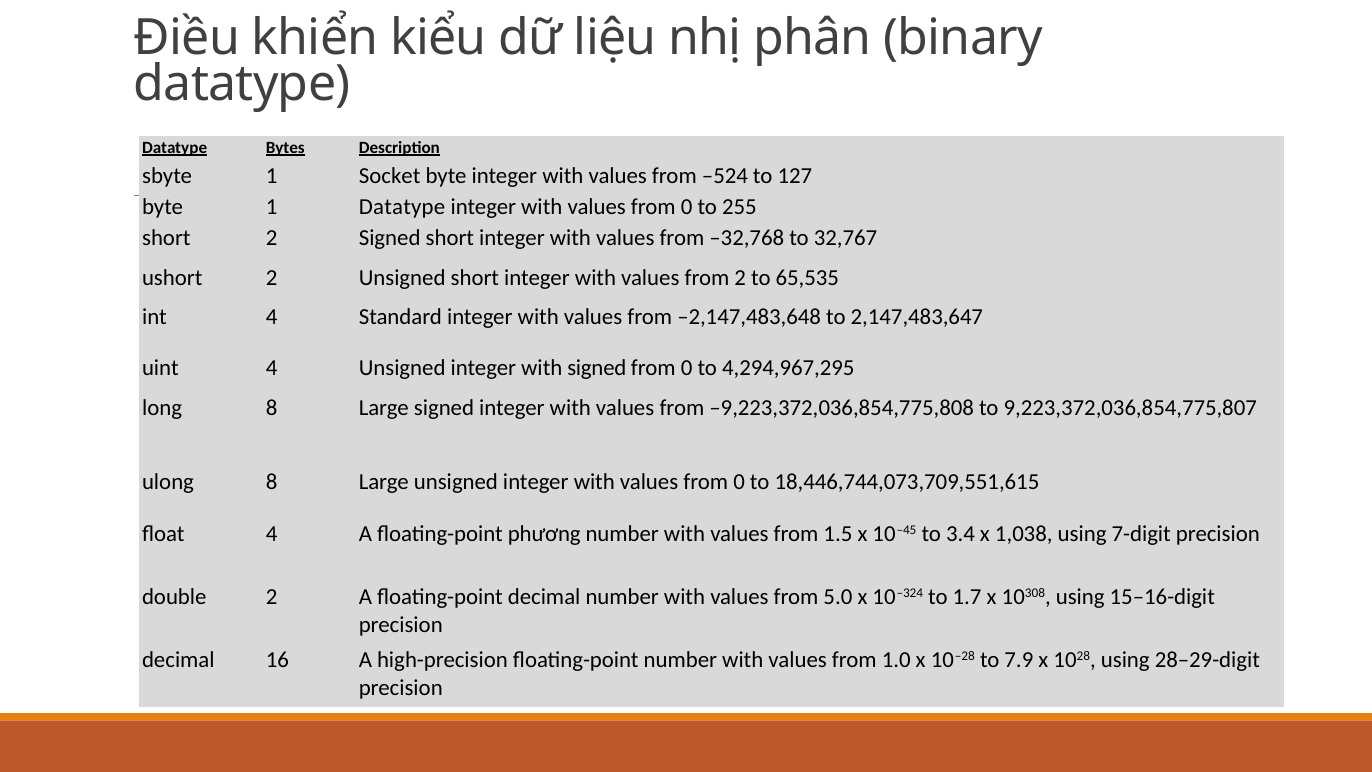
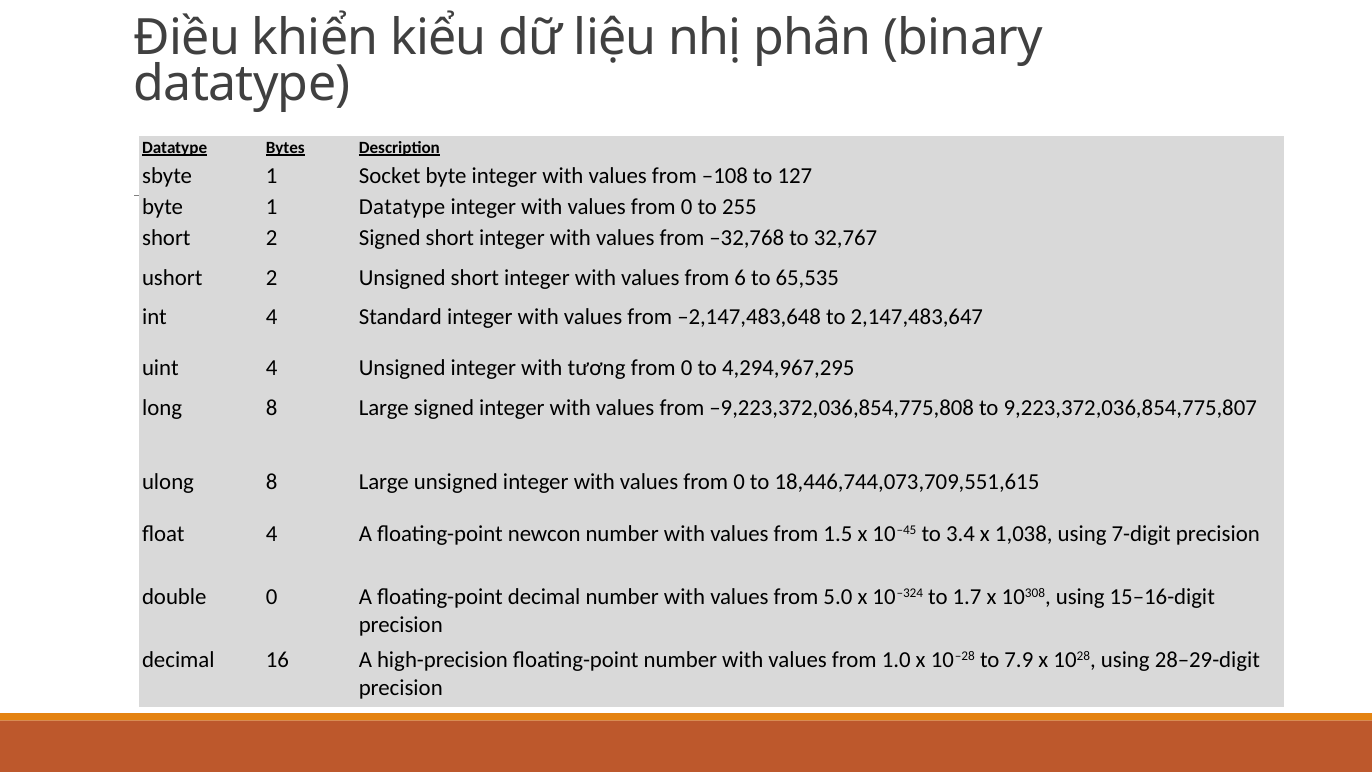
–524: –524 -> –108 (725, 176)
from 2: 2 -> 6 (740, 277)
with signed: signed -> tương (597, 368)
phương: phương -> newcon (544, 533)
double 2: 2 -> 0 (272, 596)
